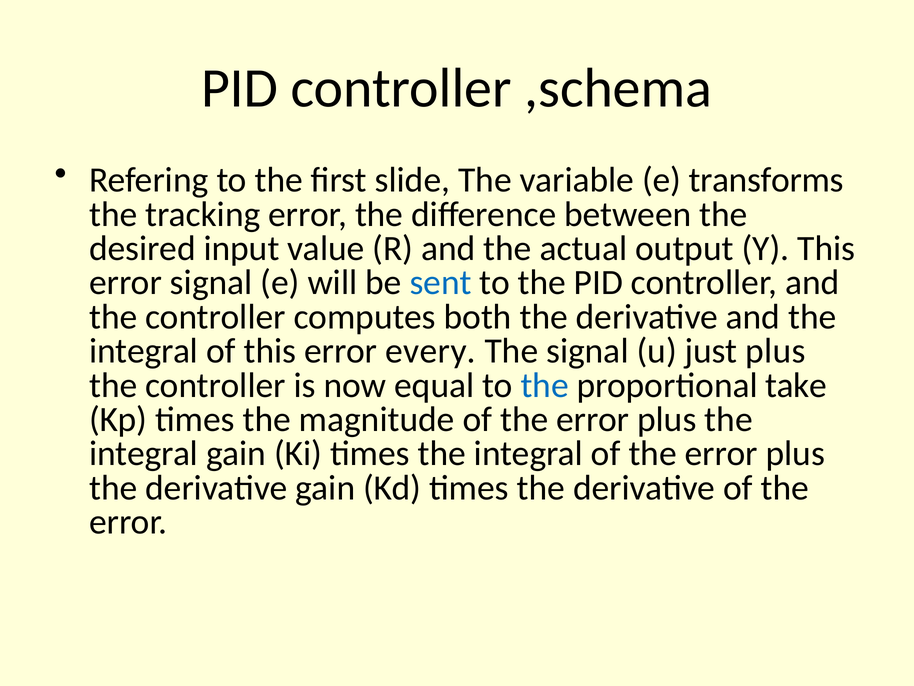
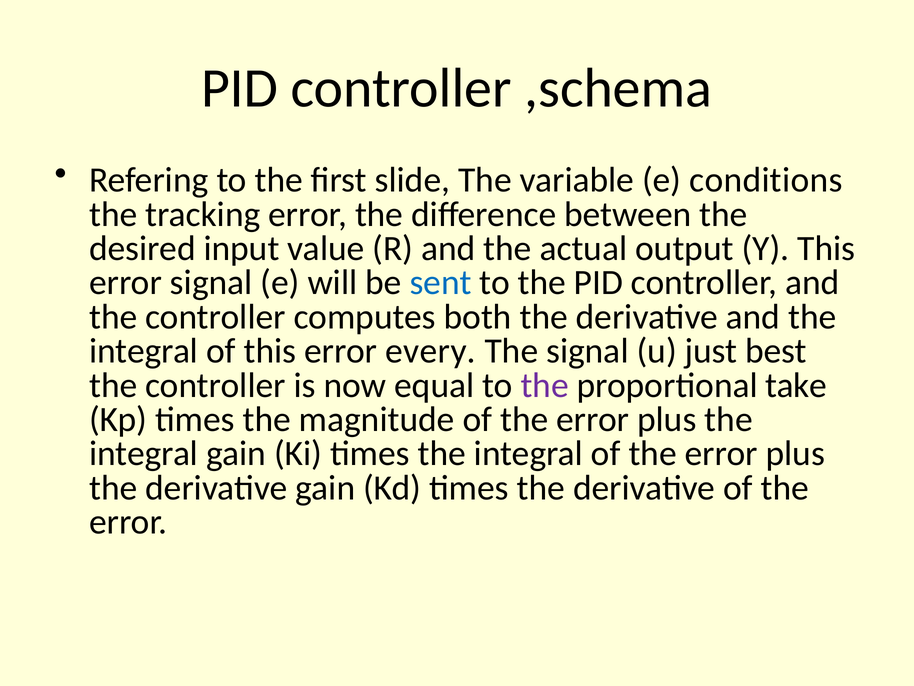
transforms: transforms -> conditions (766, 180)
just plus: plus -> best (776, 351)
the colour: blue -> purple (545, 385)
